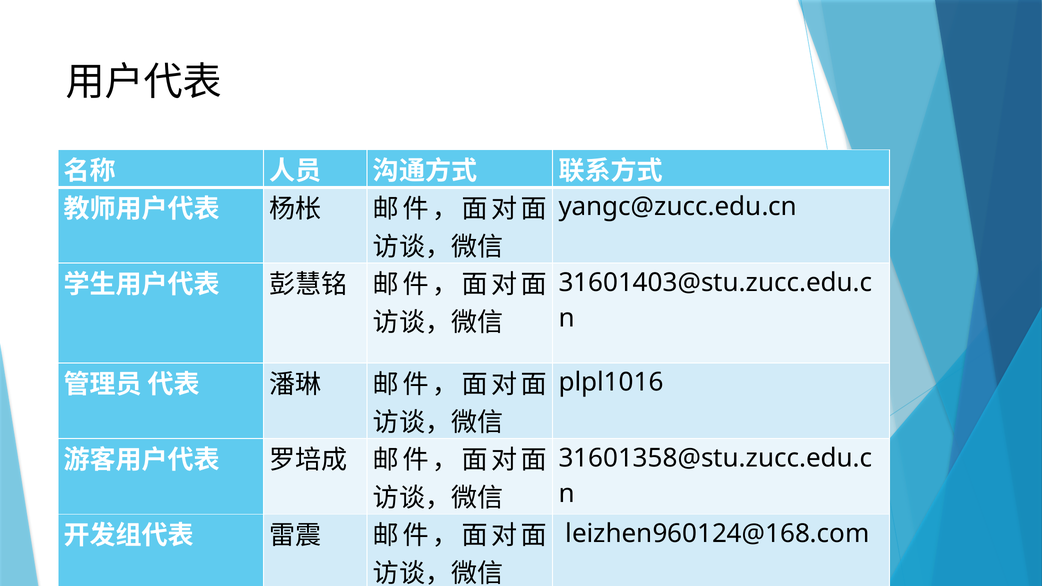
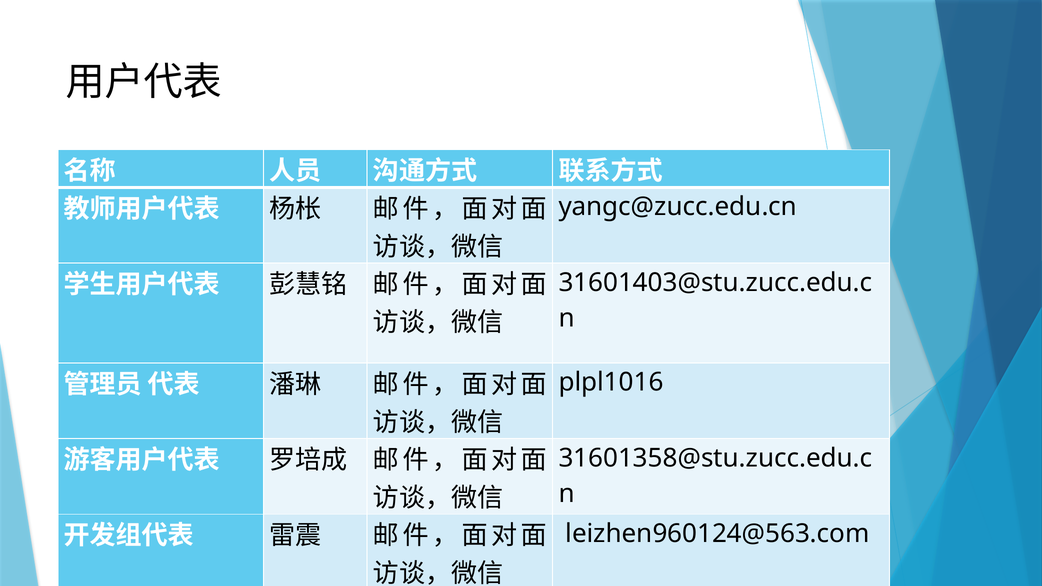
leizhen960124@168.com: leizhen960124@168.com -> leizhen960124@563.com (717, 534)
